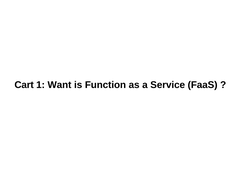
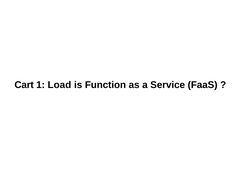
Want: Want -> Load (59, 85)
